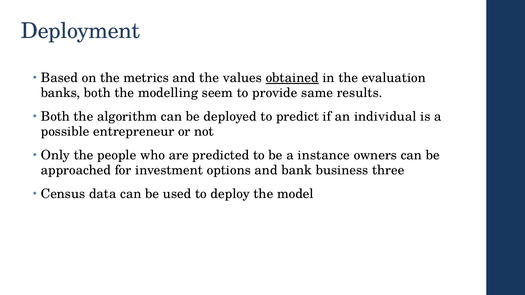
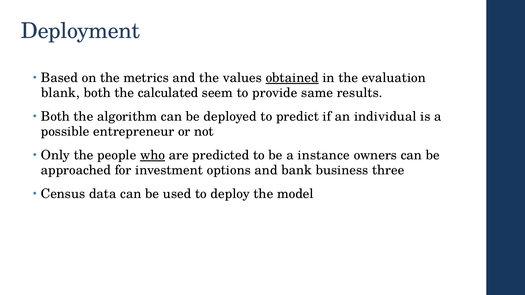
banks: banks -> blank (60, 93)
modelling: modelling -> calculated (168, 93)
who underline: none -> present (153, 155)
